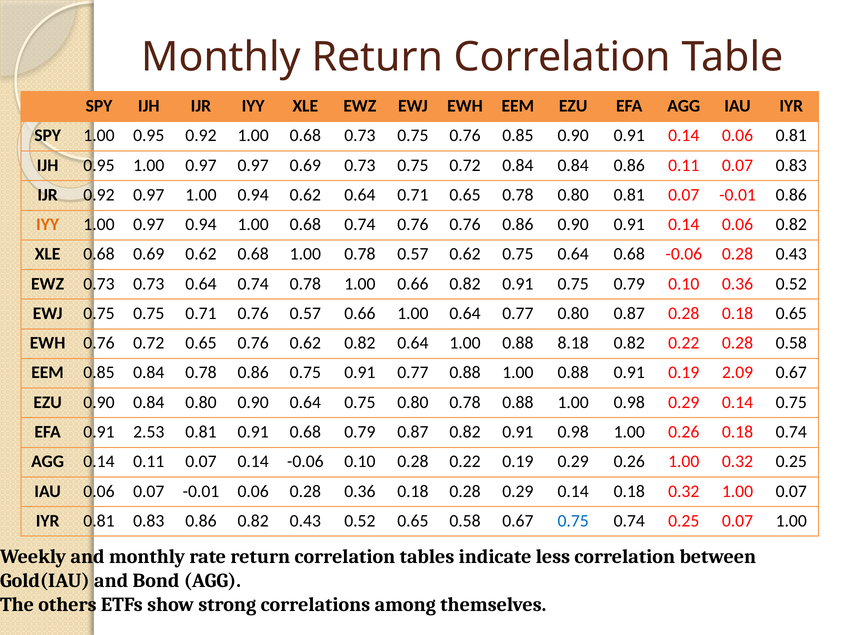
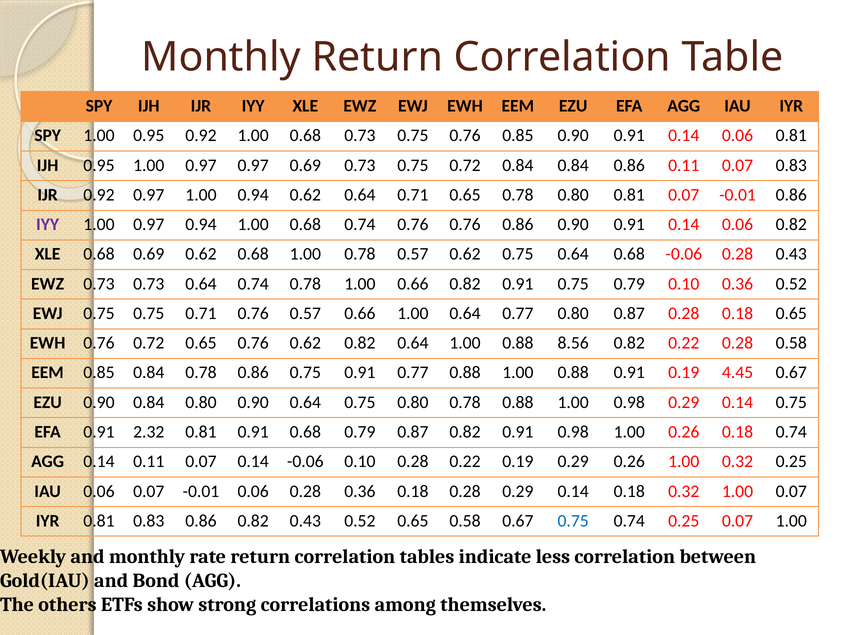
IYY colour: orange -> purple (48, 225)
8.18: 8.18 -> 8.56 (573, 343)
2.09: 2.09 -> 4.45 (738, 373)
2.53: 2.53 -> 2.32 (149, 432)
